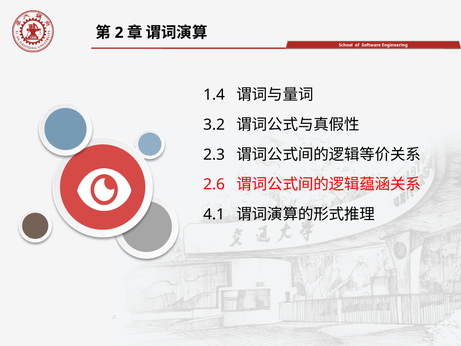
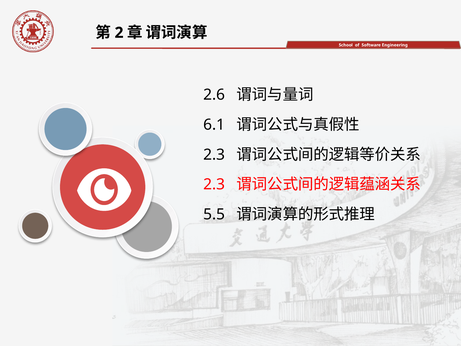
1.4: 1.4 -> 2.6 (214, 95)
3.2: 3.2 -> 6.1 (214, 125)
2.6: 2.6 -> 2.3 (214, 184)
4.1: 4.1 -> 5.5 (214, 214)
